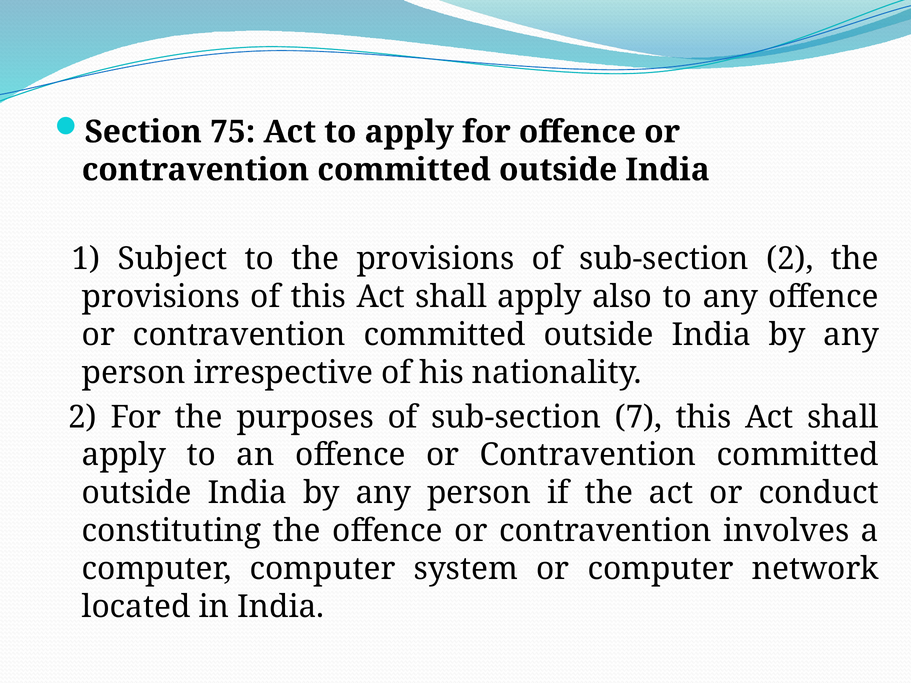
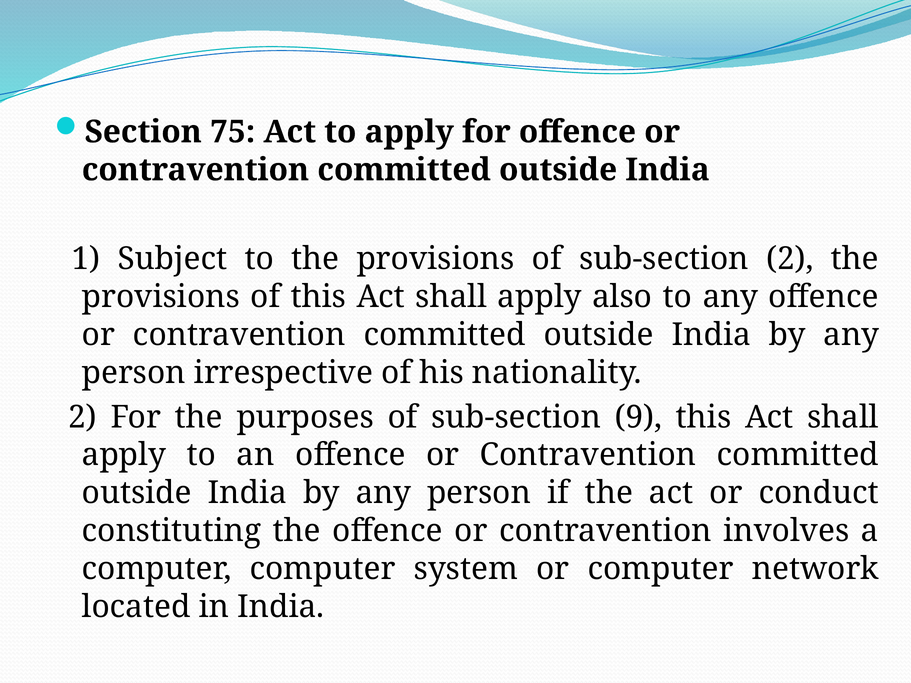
7: 7 -> 9 (638, 417)
